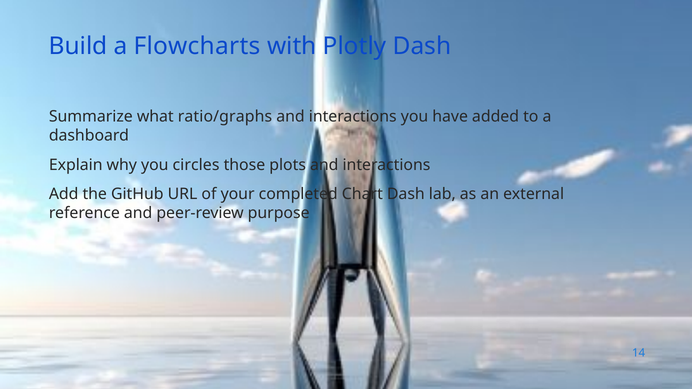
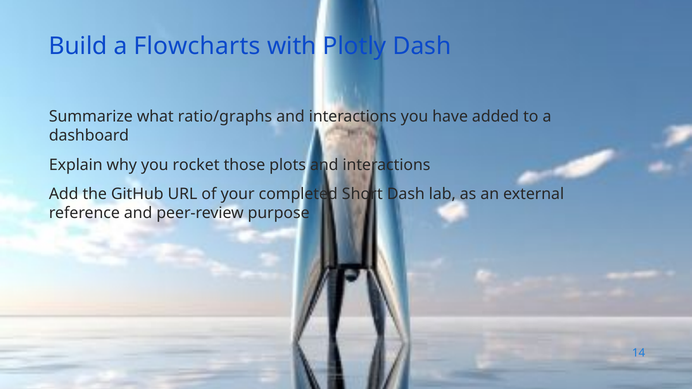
circles: circles -> rocket (196, 165)
Chart: Chart -> Short (362, 194)
